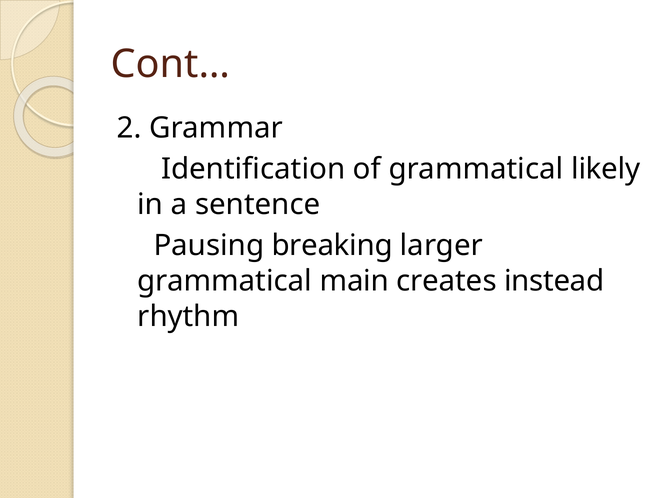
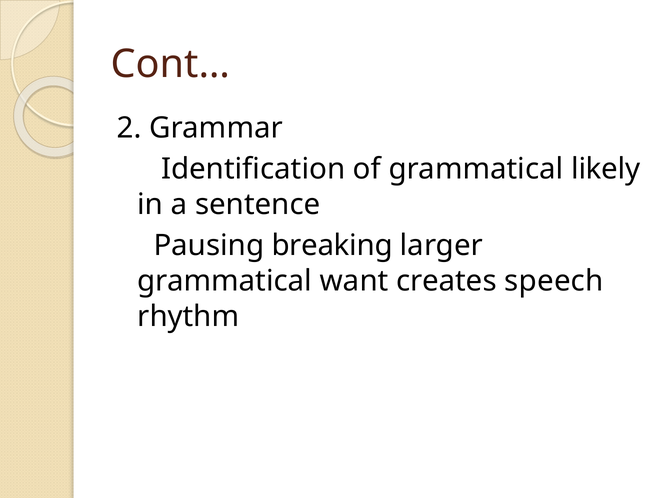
main: main -> want (354, 281)
instead: instead -> speech (554, 281)
